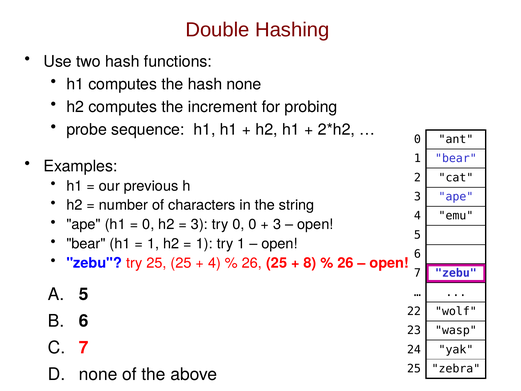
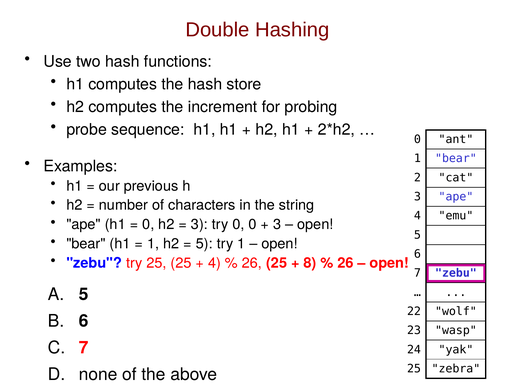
hash none: none -> store (244, 84)
1: 1 -> 5 (204, 244)
